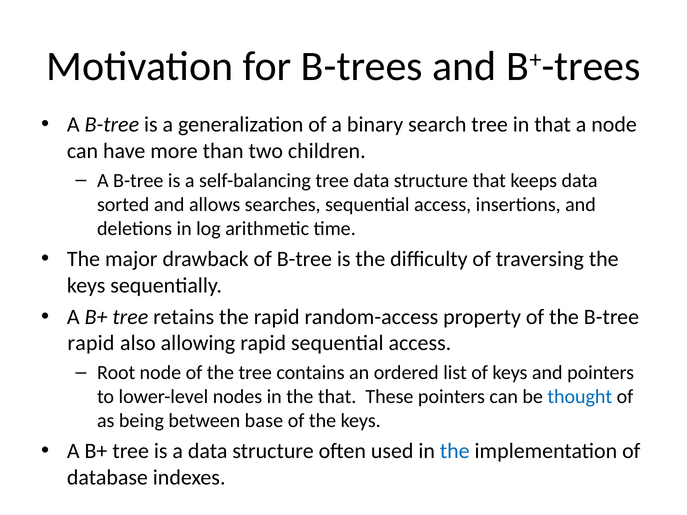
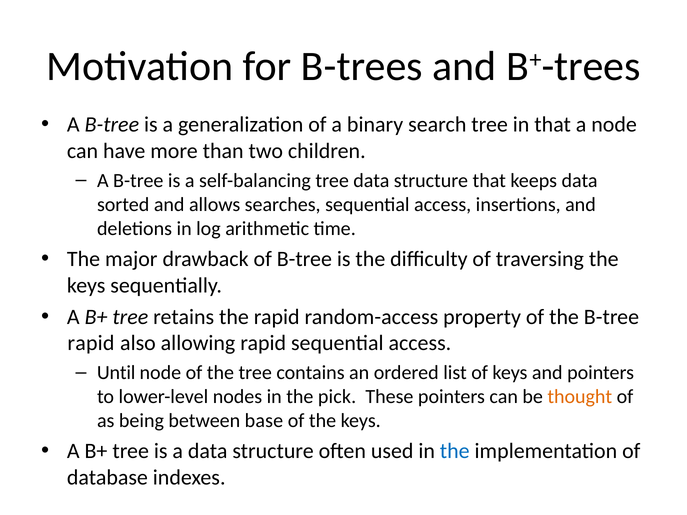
Root: Root -> Until (116, 373)
the that: that -> pick (337, 397)
thought colour: blue -> orange (580, 397)
